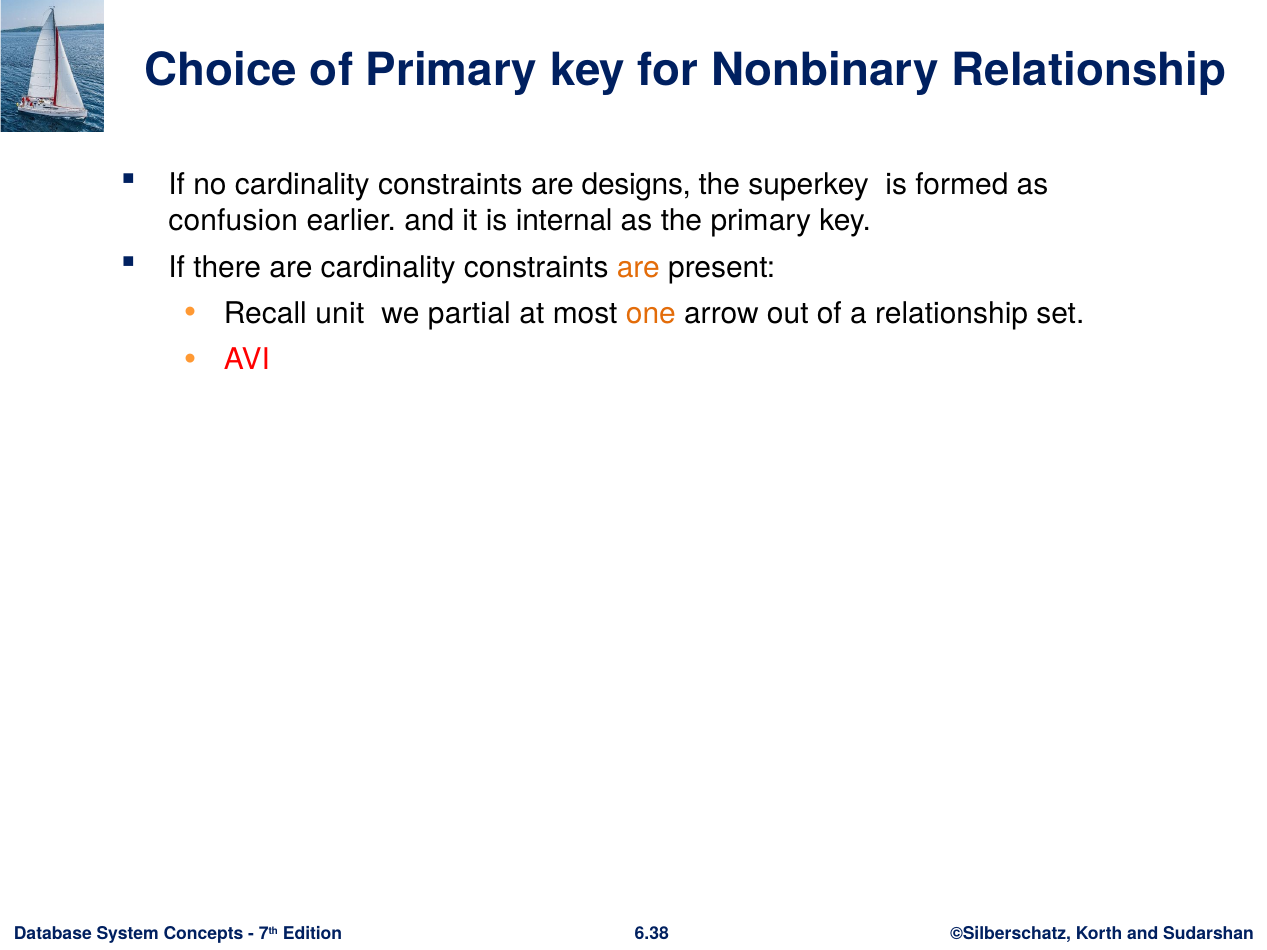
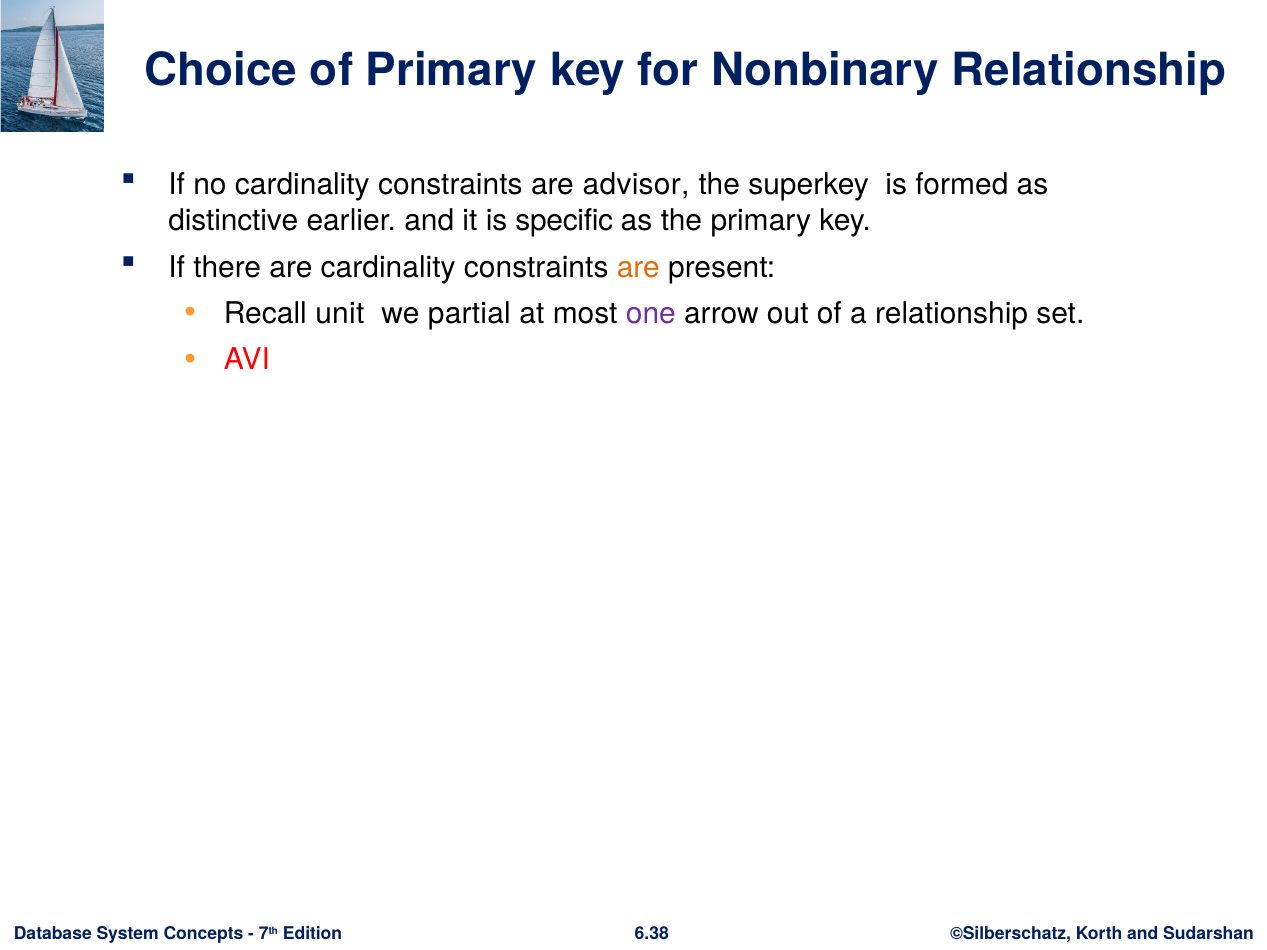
designs: designs -> advisor (636, 185)
confusion: confusion -> distinctive (233, 221)
internal: internal -> specific (564, 221)
one colour: orange -> purple (651, 314)
